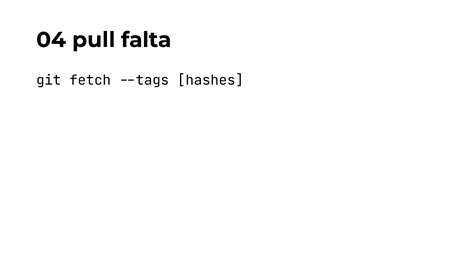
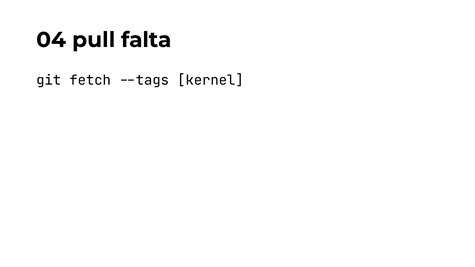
hashes: hashes -> kernel (210, 80)
